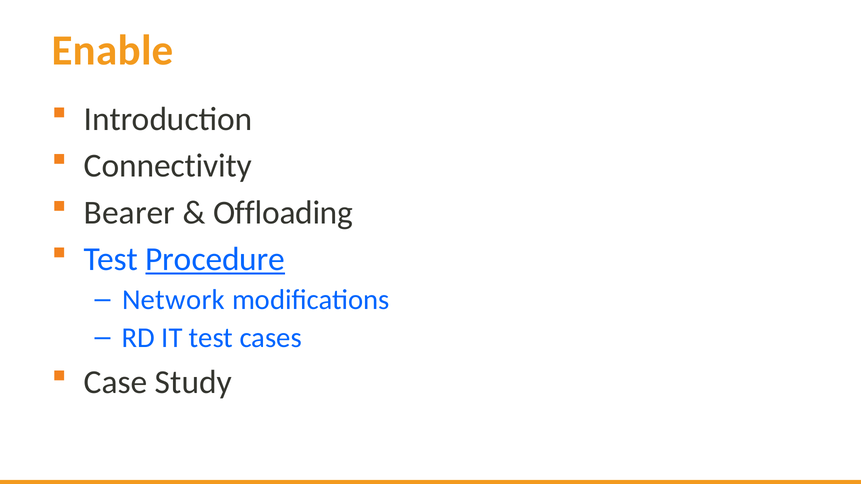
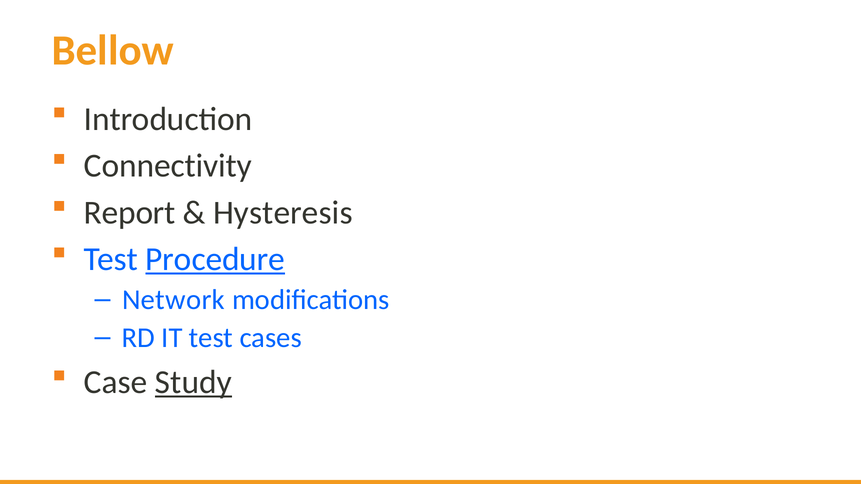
Enable: Enable -> Bellow (113, 51)
Bearer: Bearer -> Report (130, 213)
Offloading: Offloading -> Hysteresis (283, 213)
Study underline: none -> present (193, 382)
